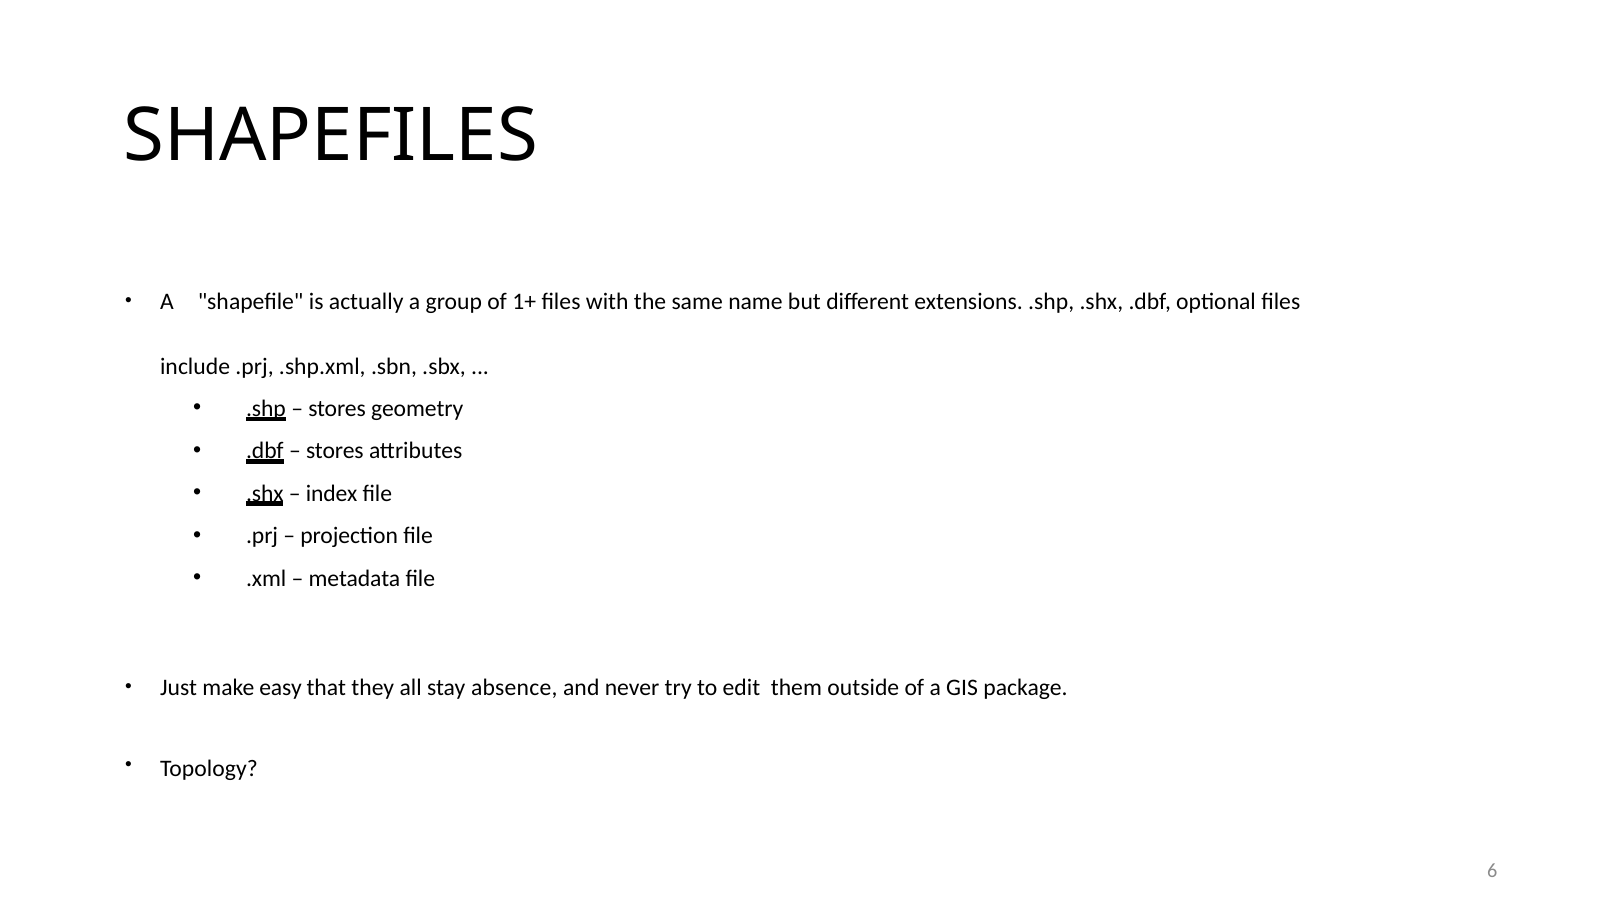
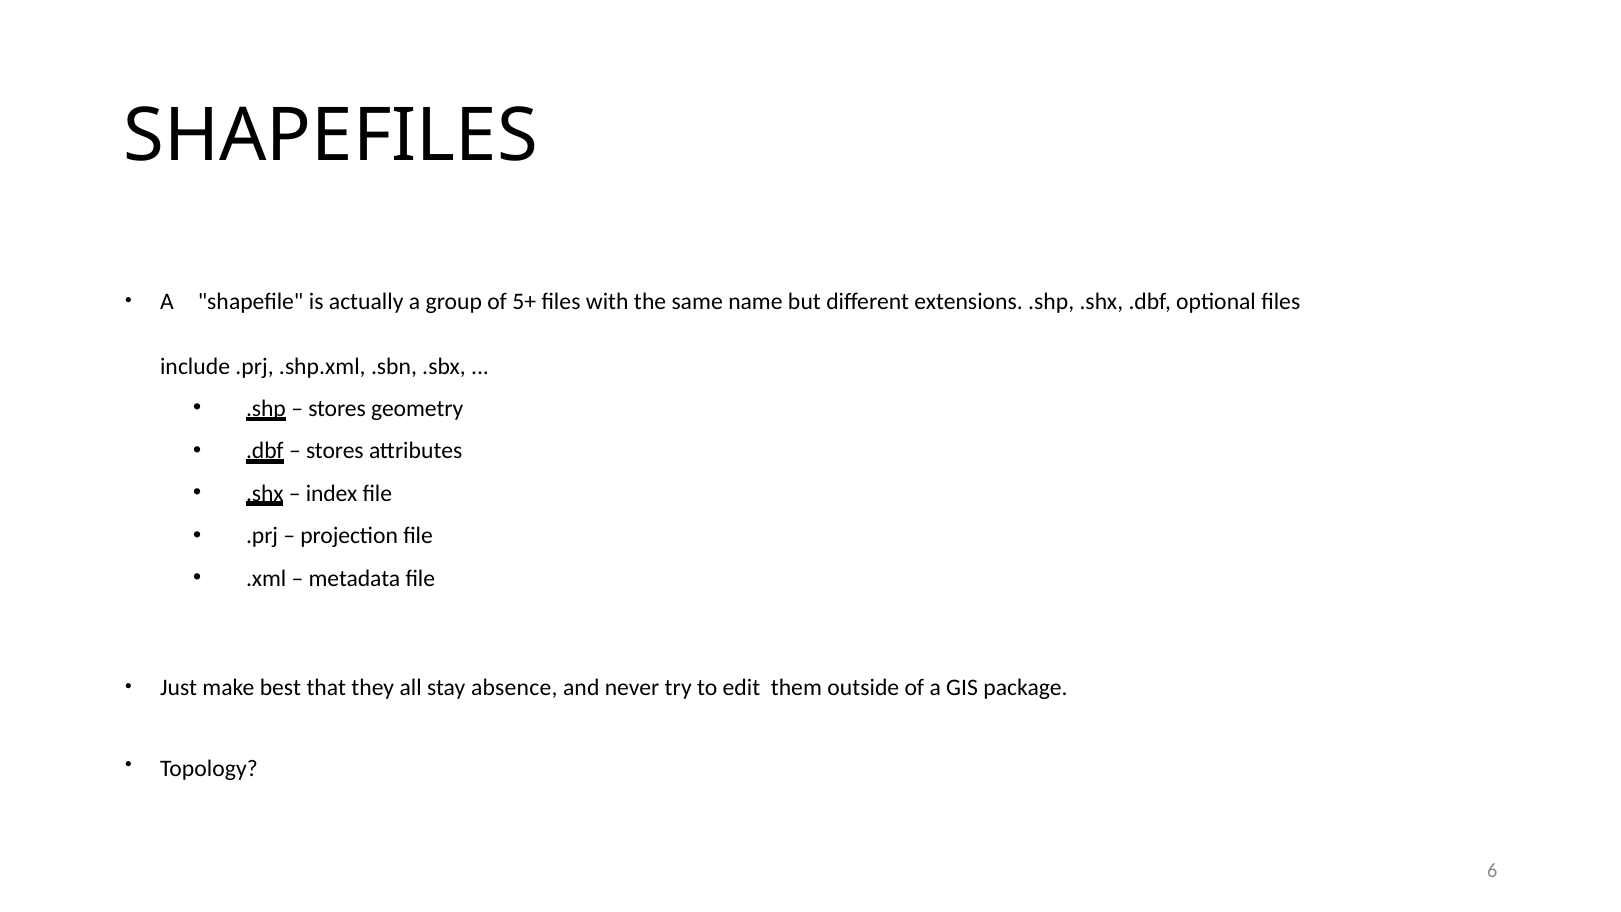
1+: 1+ -> 5+ (524, 302)
easy: easy -> best (280, 688)
